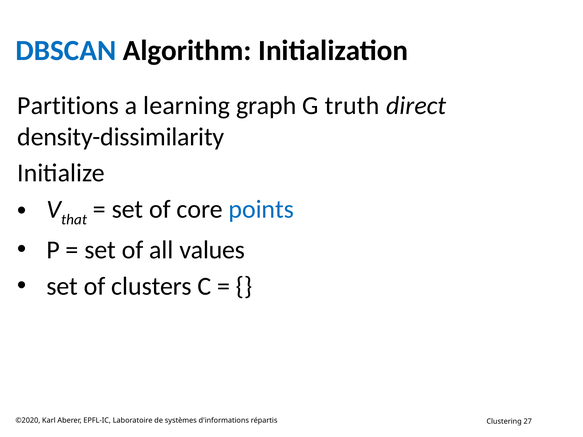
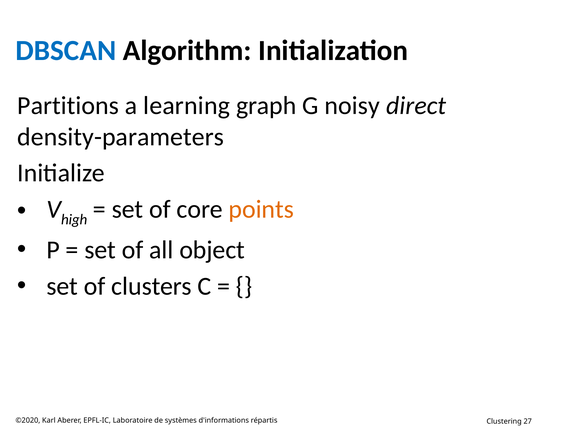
truth: truth -> noisy (352, 106)
density-dissimilarity: density-dissimilarity -> density-parameters (121, 137)
that: that -> high (74, 220)
points colour: blue -> orange (261, 209)
values: values -> object (212, 250)
